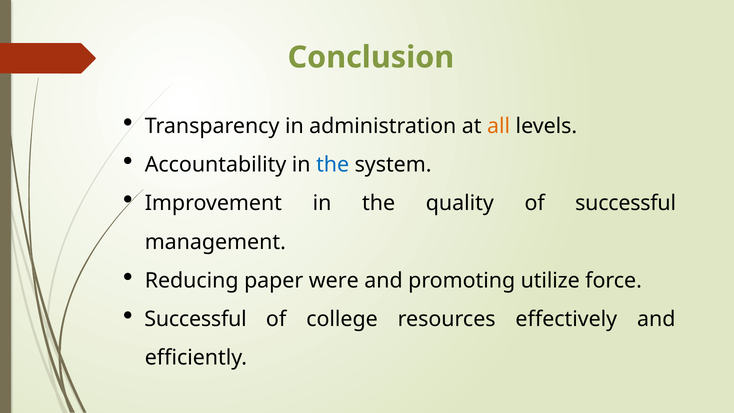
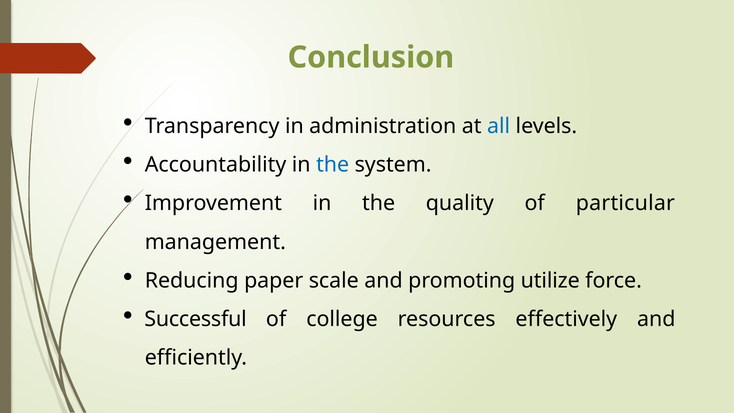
all colour: orange -> blue (499, 126)
of successful: successful -> particular (625, 203)
were: were -> scale (334, 280)
